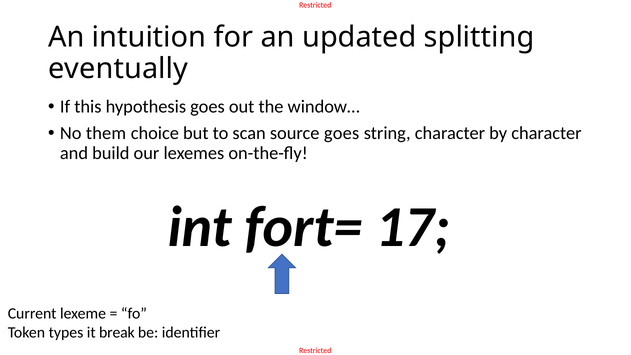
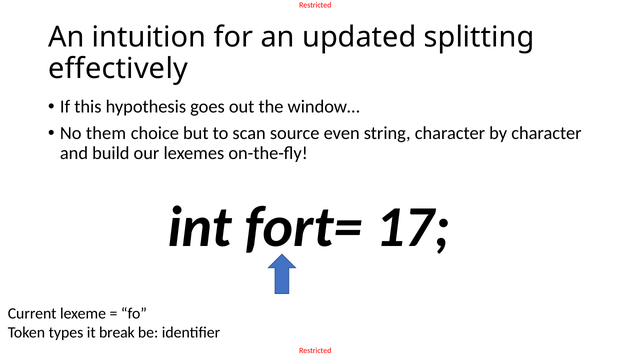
eventually: eventually -> effectively (118, 69)
source goes: goes -> even (342, 133)
